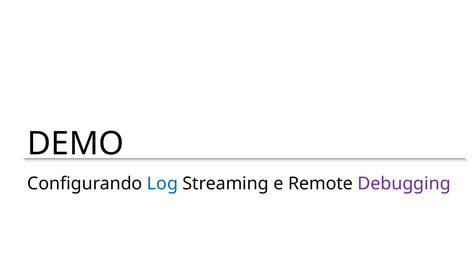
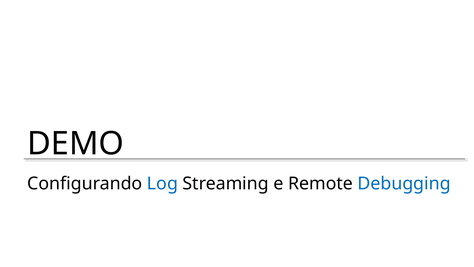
Debugging colour: purple -> blue (404, 183)
